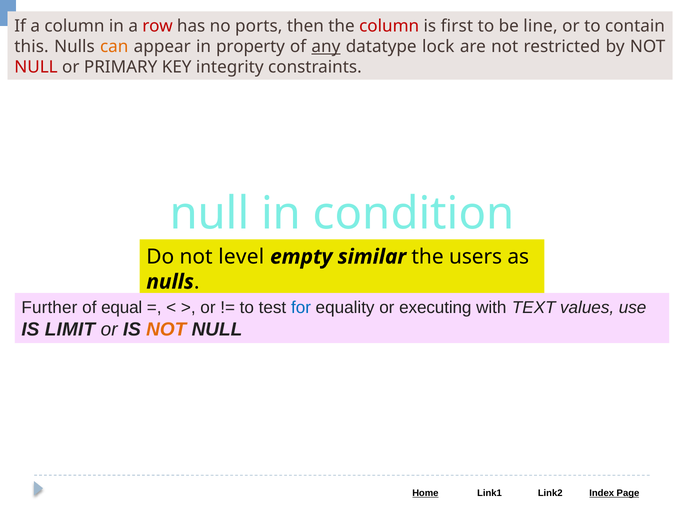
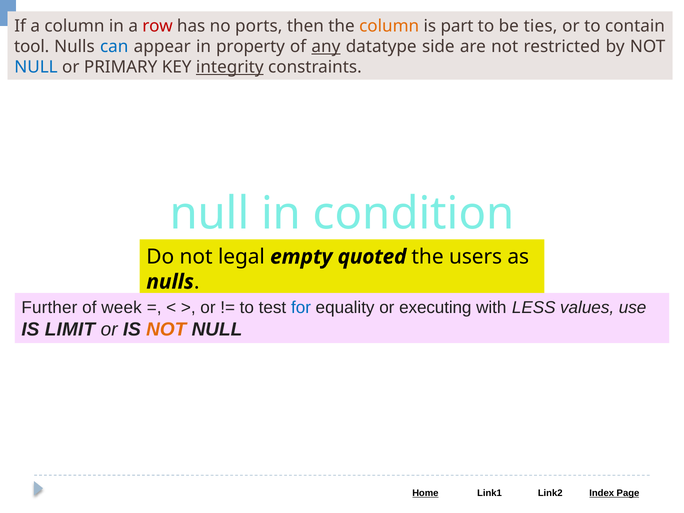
column colour: red -> orange (389, 26)
first: first -> part (457, 26)
line: line -> ties (540, 26)
this: this -> tool (32, 47)
can colour: orange -> blue (114, 47)
lock: lock -> side (438, 47)
NULL colour: red -> blue (36, 67)
integrity underline: none -> present (230, 67)
level: level -> legal (241, 257)
similar: similar -> quoted (372, 257)
equal: equal -> week (122, 308)
TEXT: TEXT -> LESS (534, 308)
